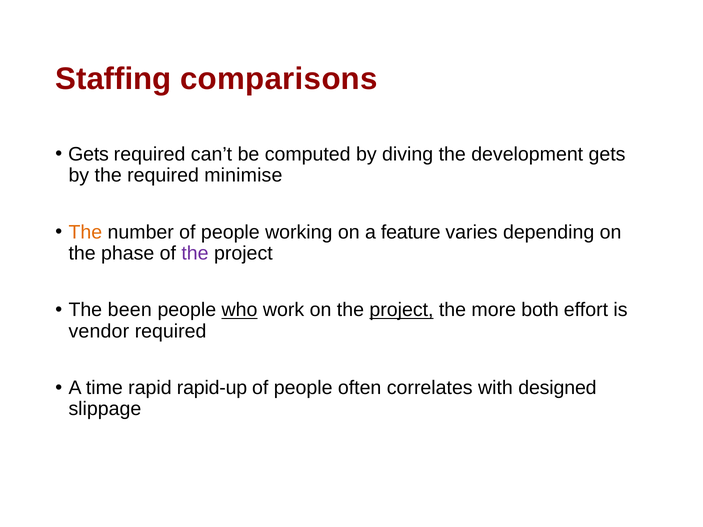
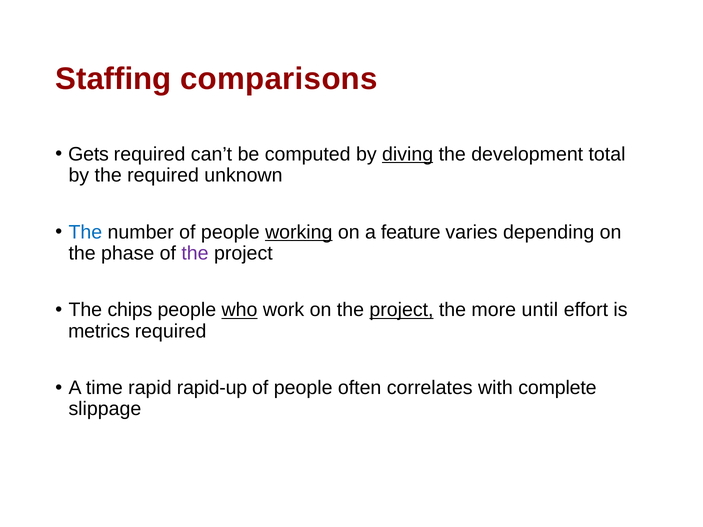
diving underline: none -> present (408, 154)
development gets: gets -> total (607, 154)
minimise: minimise -> unknown (243, 175)
The colour: orange -> blue (85, 232)
working underline: none -> present (299, 232)
been: been -> chips (130, 310)
both: both -> until (540, 310)
vendor: vendor -> metrics (99, 331)
designed: designed -> complete (557, 388)
